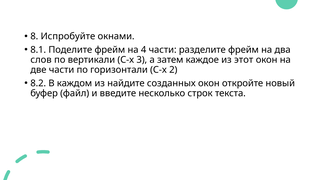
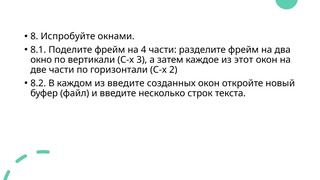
слов: слов -> окно (41, 60)
из найдите: найдите -> введите (126, 83)
